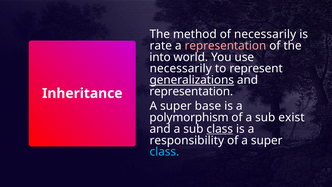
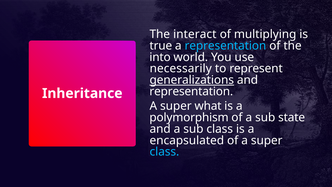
method: method -> interact (195, 34)
of necessarily: necessarily -> multiplying (265, 34)
rate: rate -> true (161, 46)
representation colour: pink -> light blue (225, 46)
base: base -> what (208, 106)
exist: exist -> state (292, 117)
class underline: present -> none (220, 129)
responsibility: responsibility -> encapsulated (187, 140)
